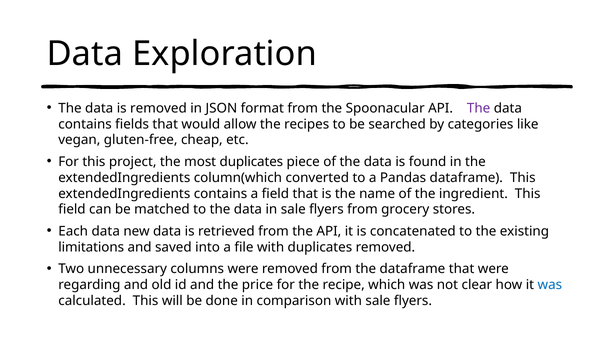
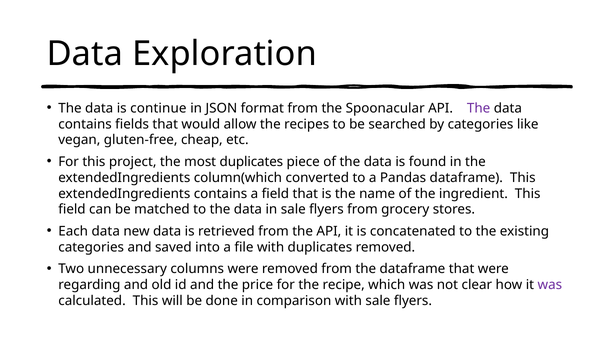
is removed: removed -> continue (158, 108)
limitations: limitations -> categories (91, 247)
was colour: blue -> purple (550, 285)
